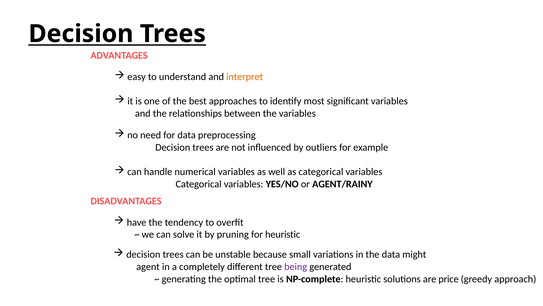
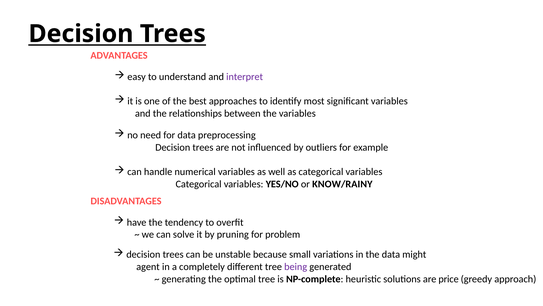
interpret colour: orange -> purple (245, 77)
AGENT/RAINY: AGENT/RAINY -> KNOW/RAINY (342, 184)
for heuristic: heuristic -> problem (283, 234)
